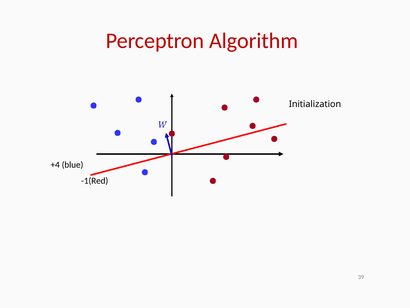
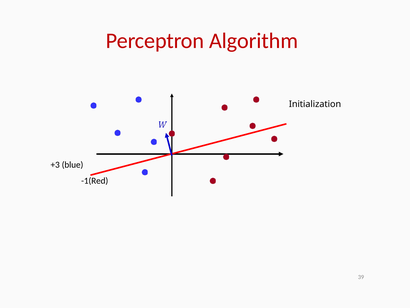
+4: +4 -> +3 (55, 164)
